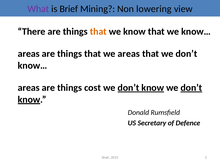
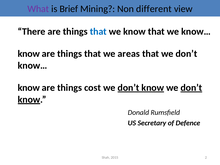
lowering: lowering -> different (154, 9)
that colour: orange -> blue (98, 31)
areas: areas -> know (29, 54)
areas: areas -> know (29, 88)
